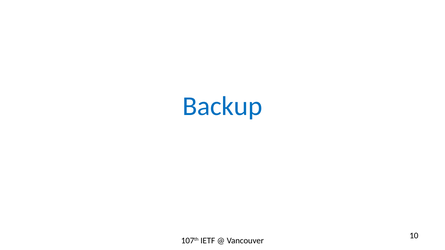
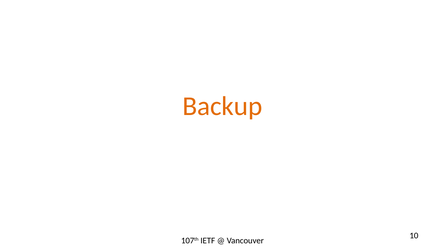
Backup colour: blue -> orange (222, 106)
